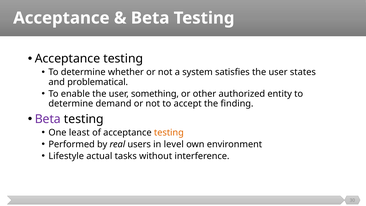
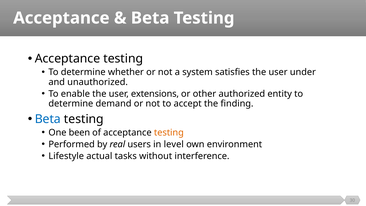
states: states -> under (303, 72)
problematical: problematical -> unauthorized (98, 82)
something: something -> extensions (155, 94)
Beta colour: purple -> blue (48, 119)
least: least -> been (79, 132)
